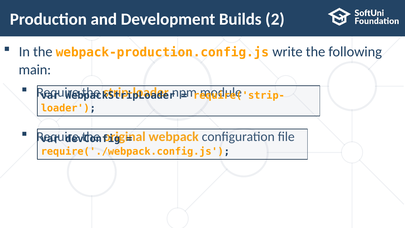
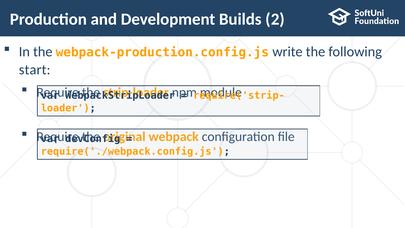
main: main -> start (35, 70)
